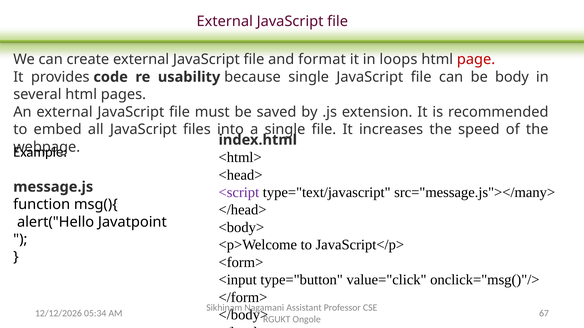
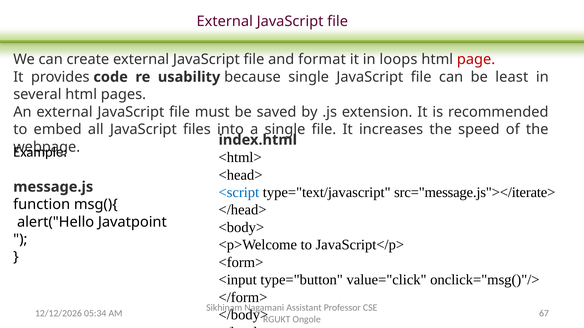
body: body -> least (512, 77)
<script colour: purple -> blue (239, 193)
src="message.js"></many>: src="message.js"></many> -> src="message.js"></iterate> (475, 193)
